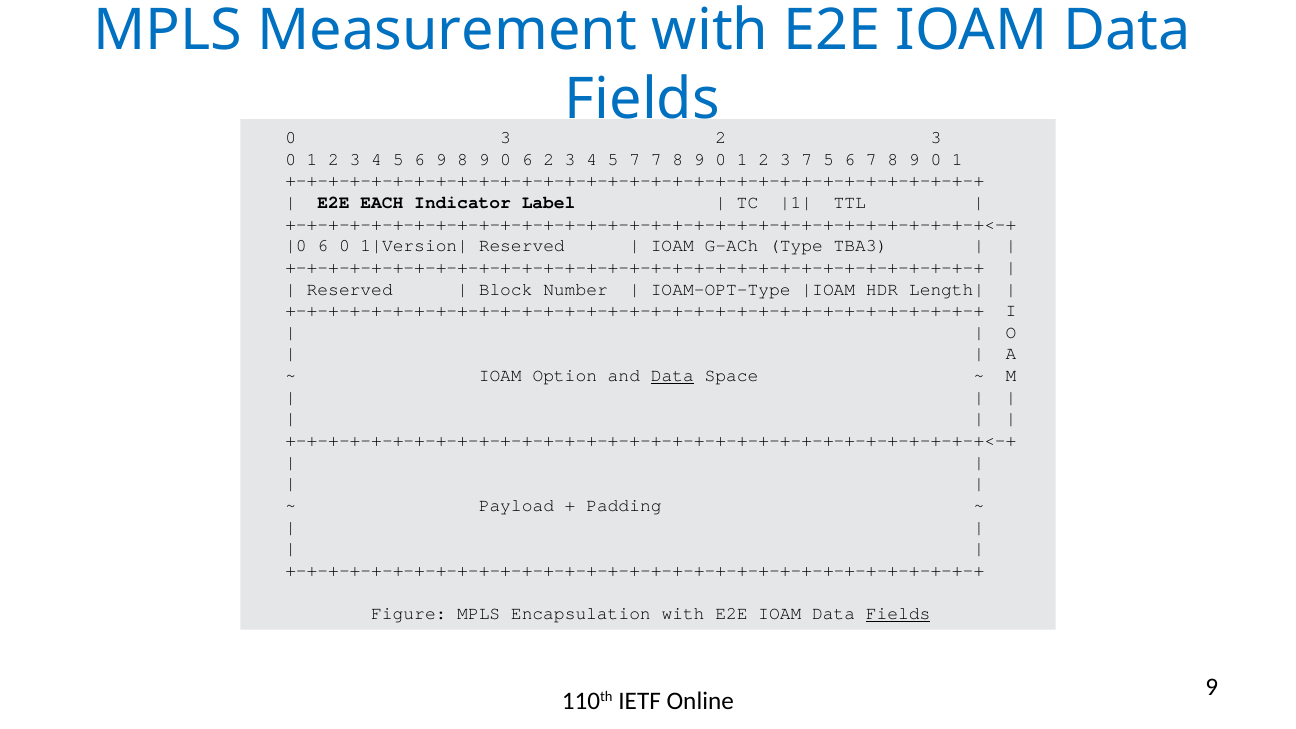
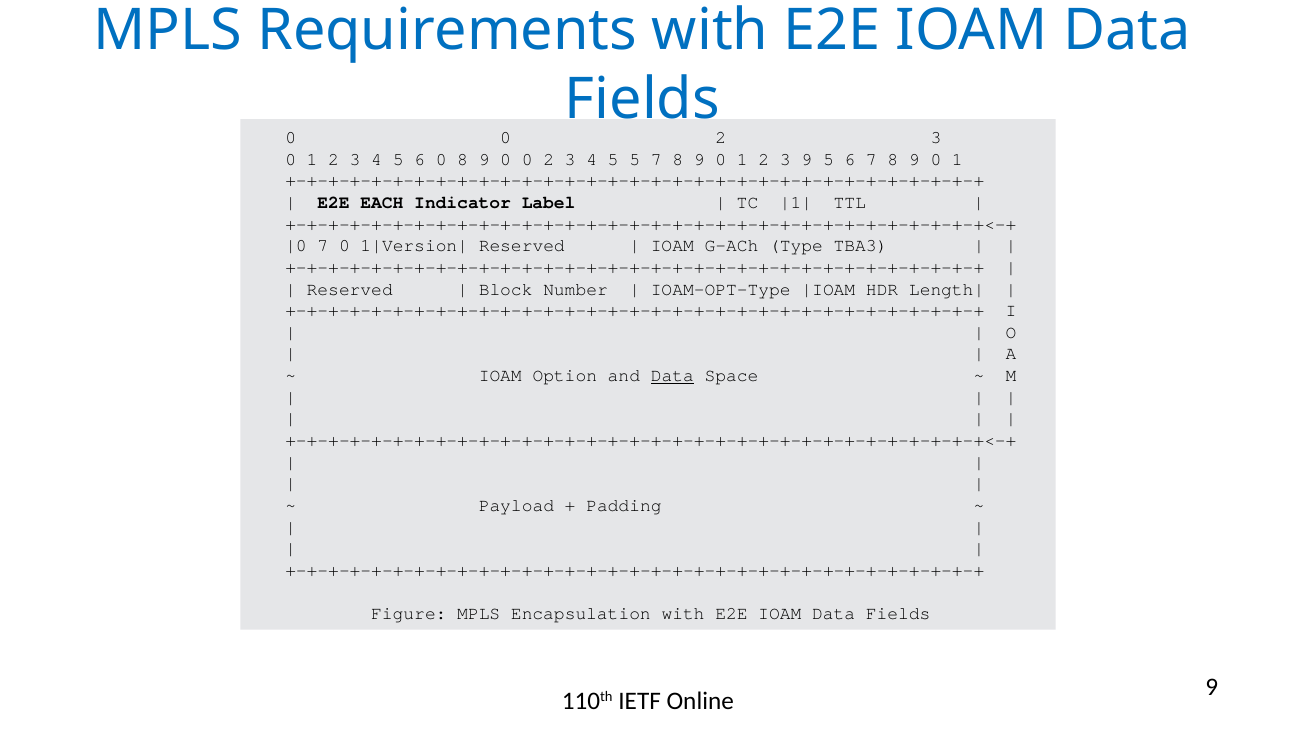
Measurement: Measurement -> Requirements (447, 30)
3: 3 -> 0 (506, 138)
6 9: 9 -> 0 (441, 159)
8 9 0 6: 6 -> 0 (527, 159)
5 7: 7 -> 5 (635, 159)
3 7: 7 -> 9 (807, 159)
6: 6 -> 7 (323, 246)
Fields underline: present -> none (898, 614)
